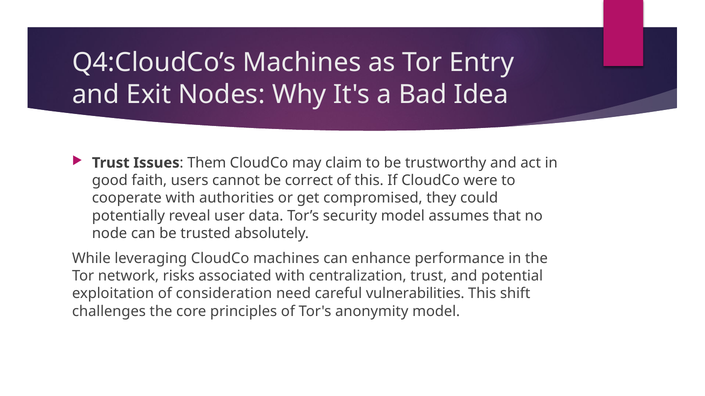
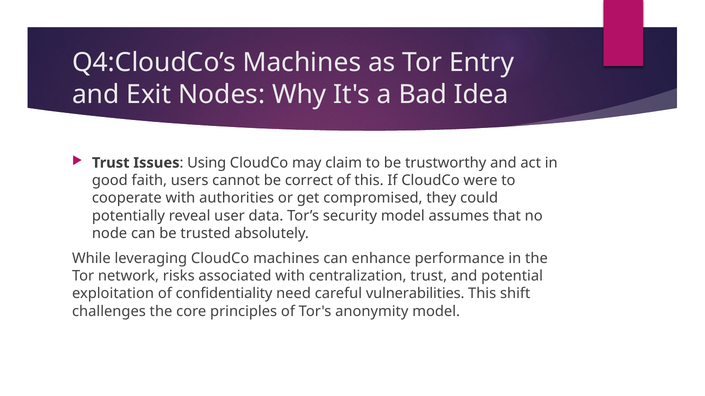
Them: Them -> Using (207, 163)
consideration: consideration -> confidentiality (224, 294)
